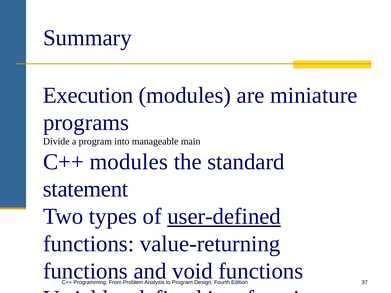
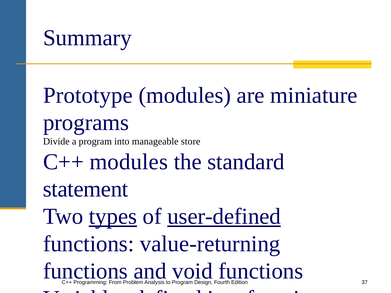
Execution: Execution -> Prototype (88, 95)
main: main -> store (191, 141)
types underline: none -> present (113, 217)
